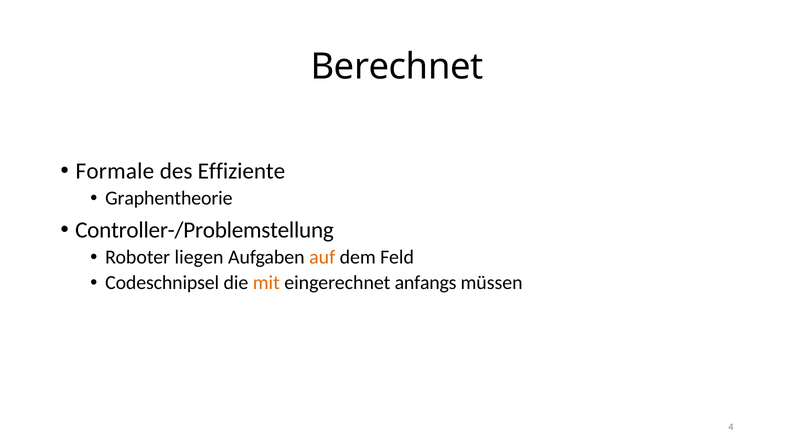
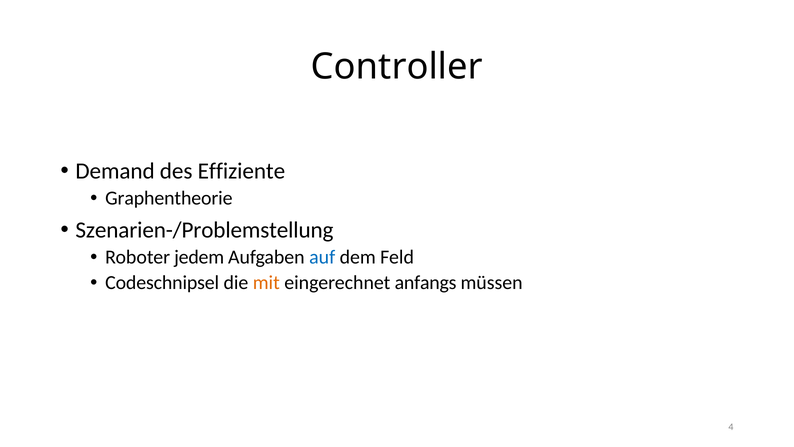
Berechnet: Berechnet -> Controller (397, 67)
Formale: Formale -> Demand (115, 171)
Controller-/Problemstellung: Controller-/Problemstellung -> Szenarien-/Problemstellung (204, 230)
liegen: liegen -> jedem (199, 257)
auf colour: orange -> blue (322, 257)
